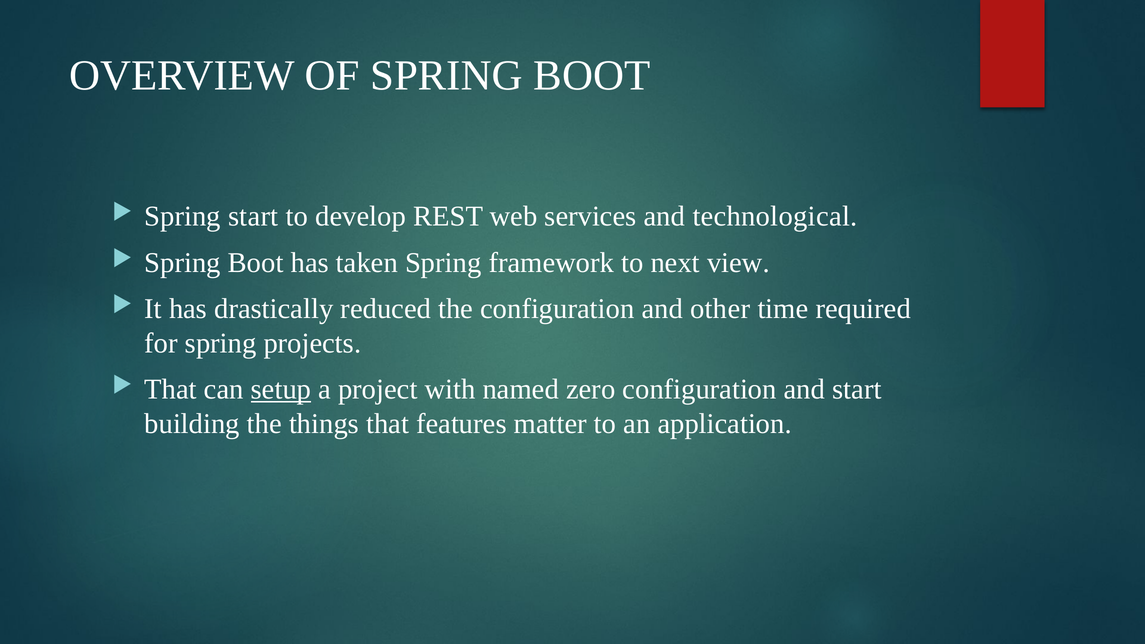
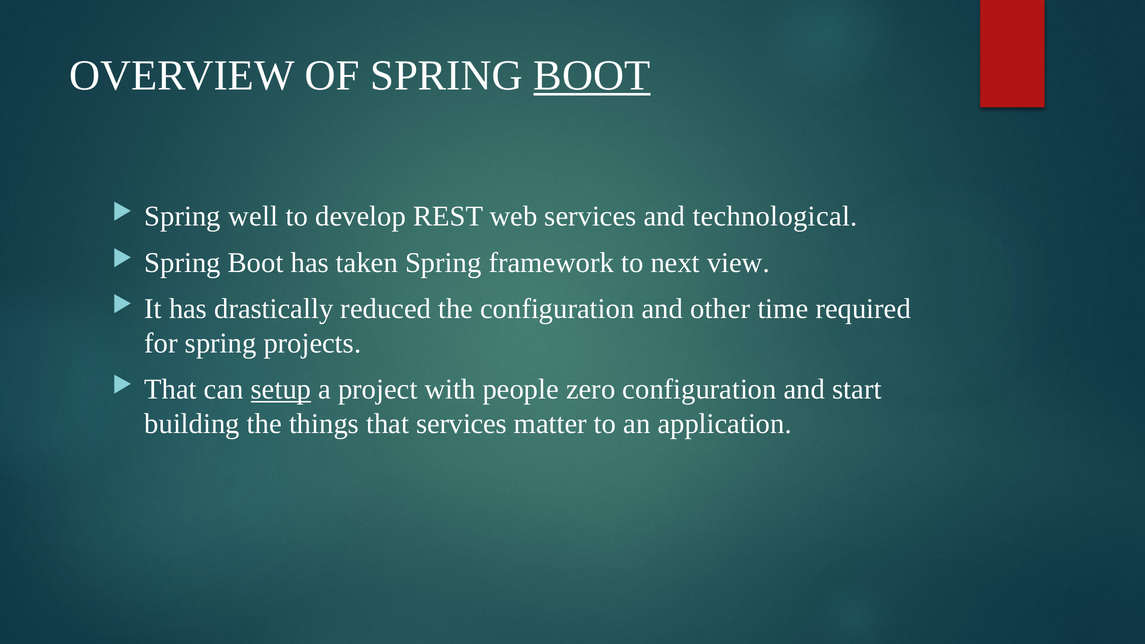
BOOT underline: none -> present (592, 76)
Spring start: start -> well (253, 216)
named: named -> people (521, 389)
that features: features -> services (461, 424)
